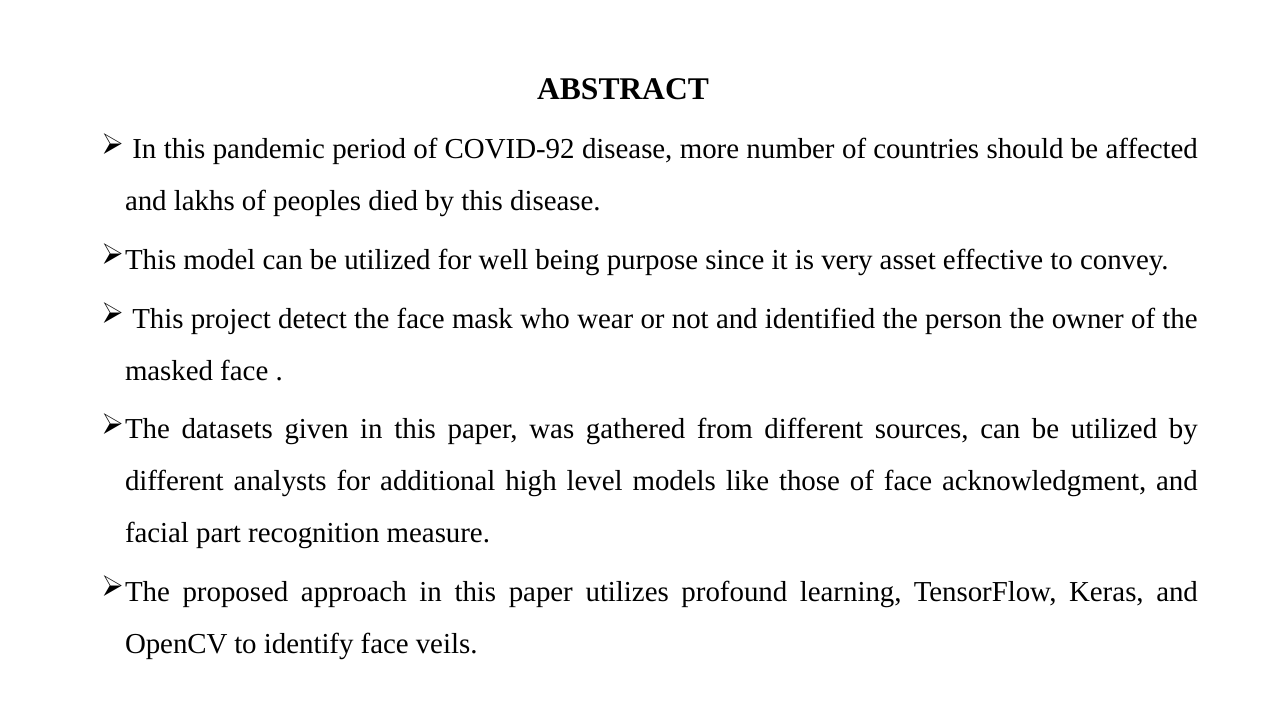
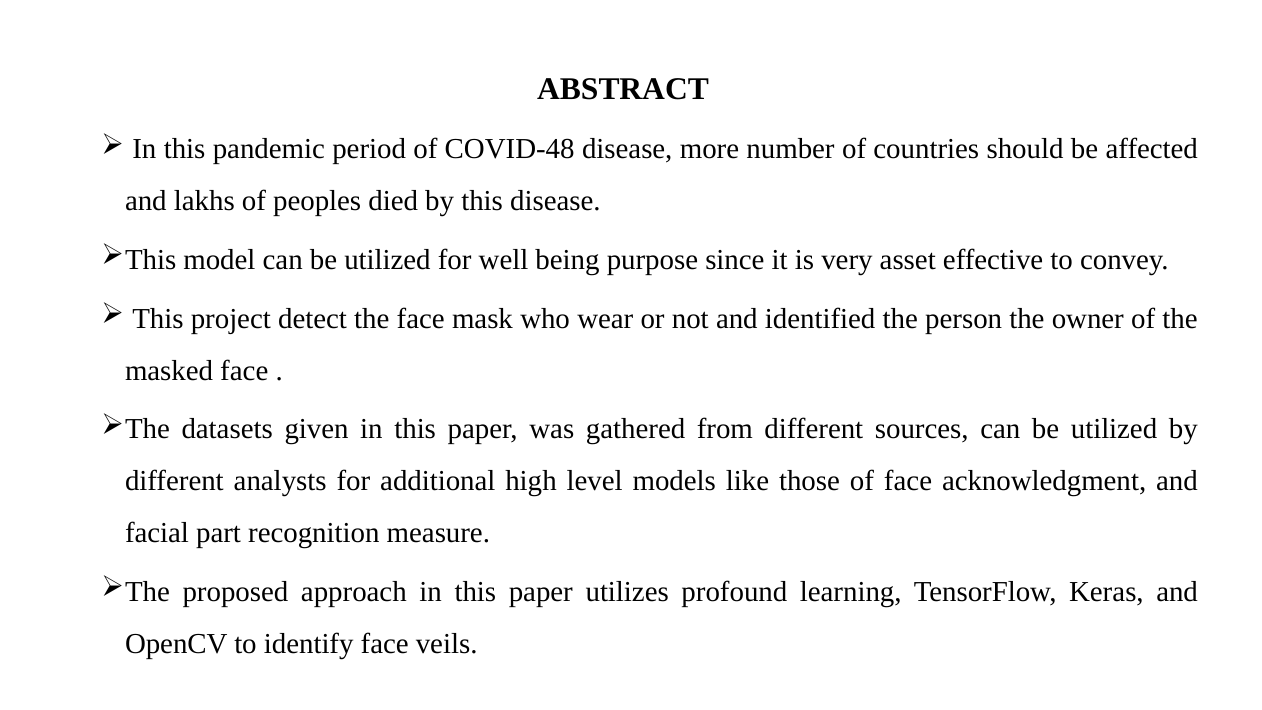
COVID-92: COVID-92 -> COVID-48 (510, 149)
